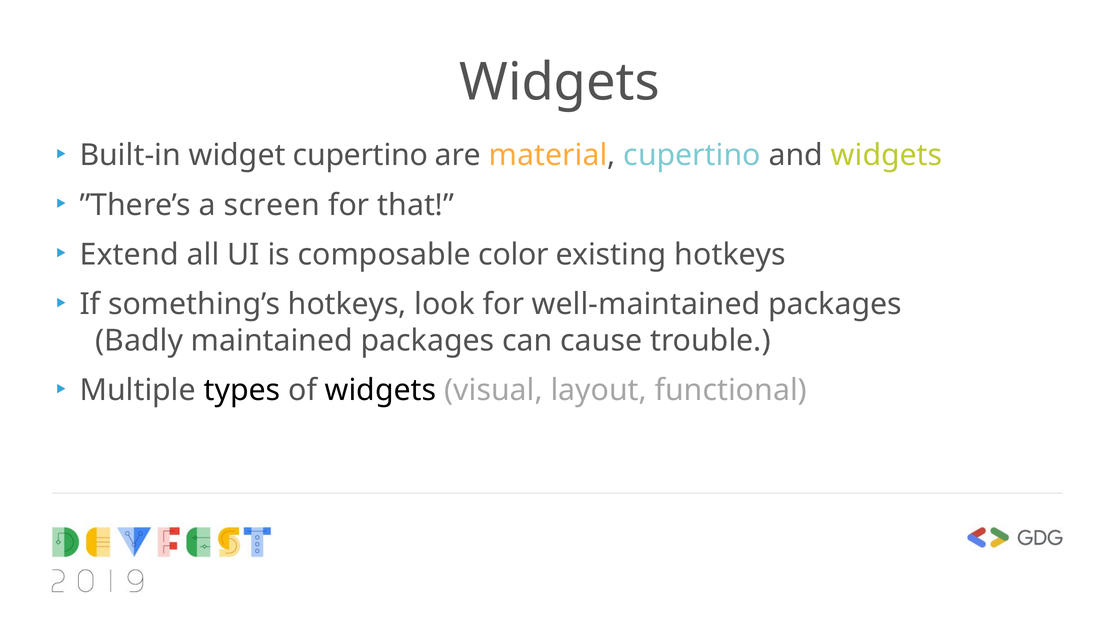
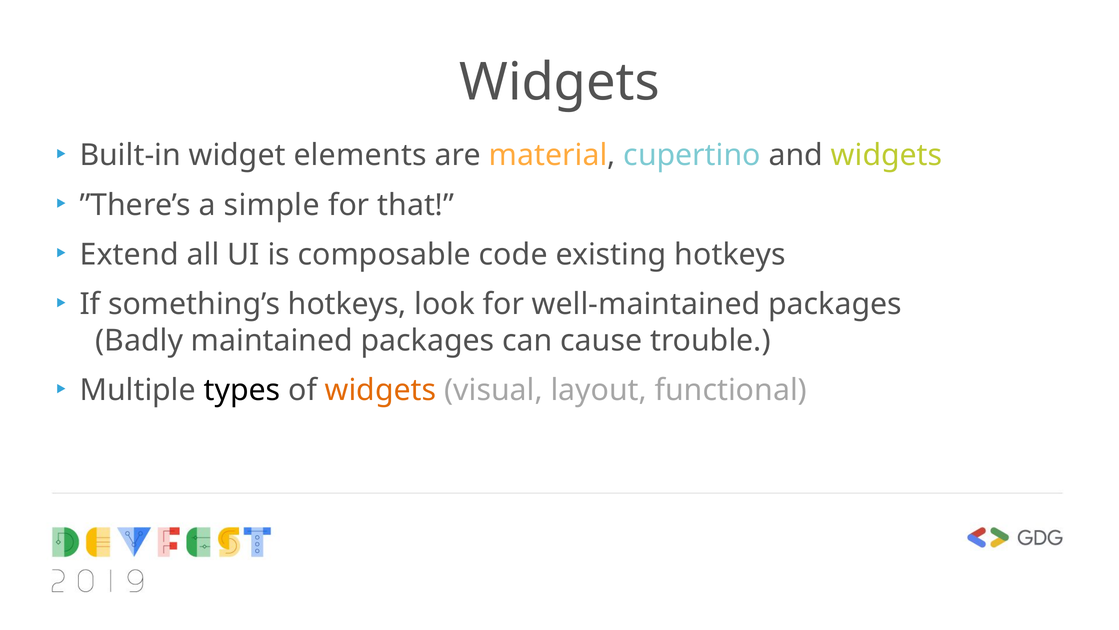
widget cupertino: cupertino -> elements (360, 155)
screen: screen -> simple (272, 205)
color: color -> code (513, 254)
widgets colour: black -> orange (381, 390)
